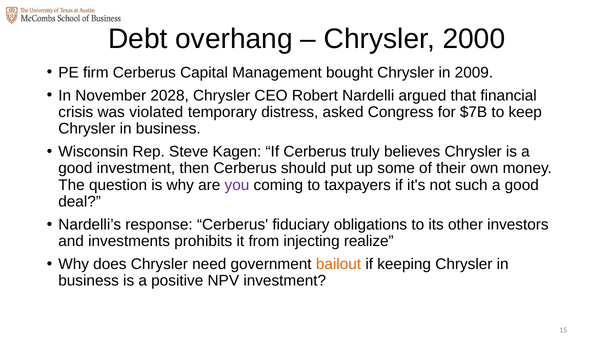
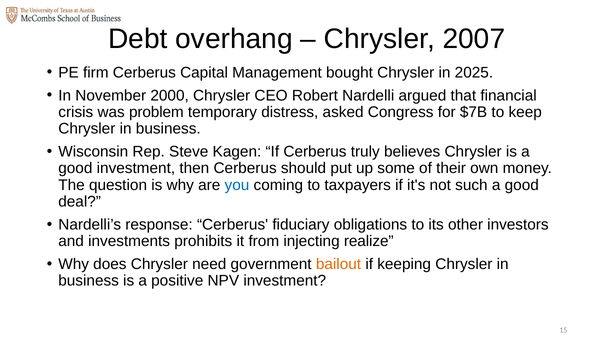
2000: 2000 -> 2007 (474, 39)
2009: 2009 -> 2025 (474, 72)
2028: 2028 -> 2000 (170, 95)
violated: violated -> problem (156, 112)
you colour: purple -> blue (237, 185)
